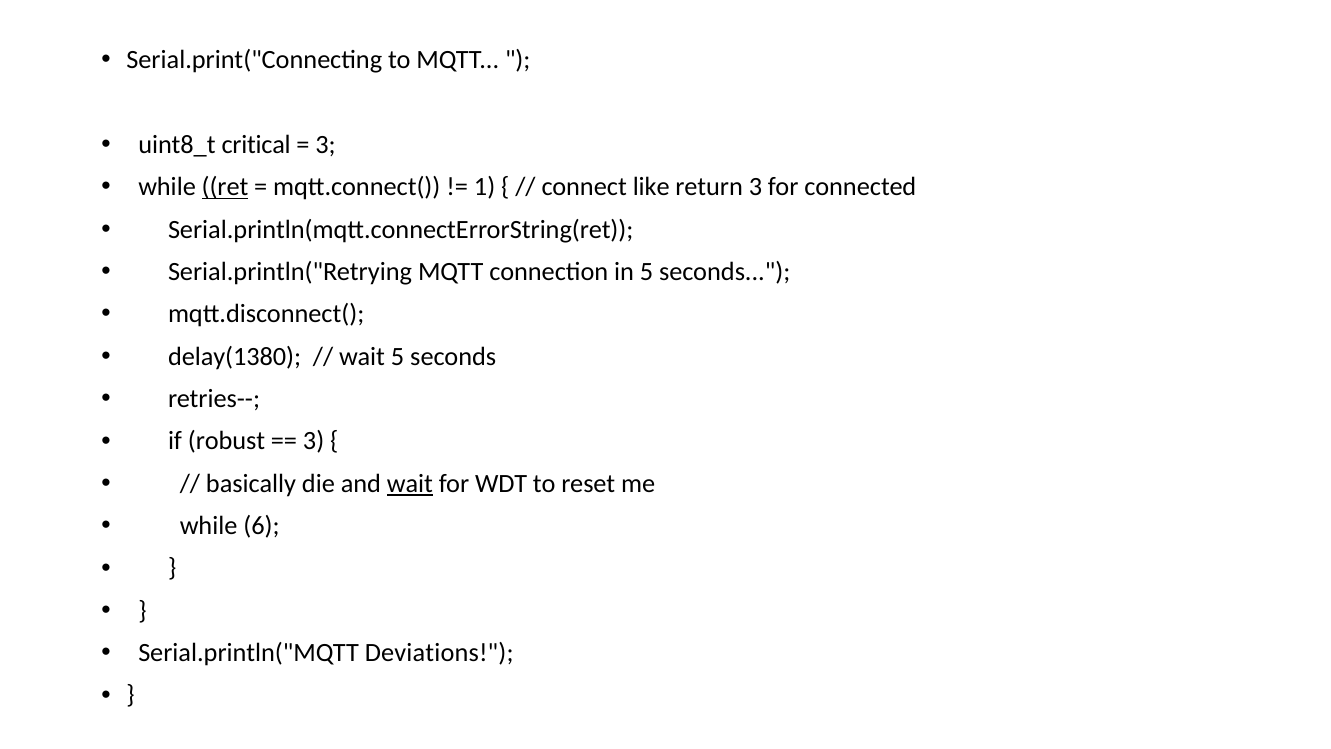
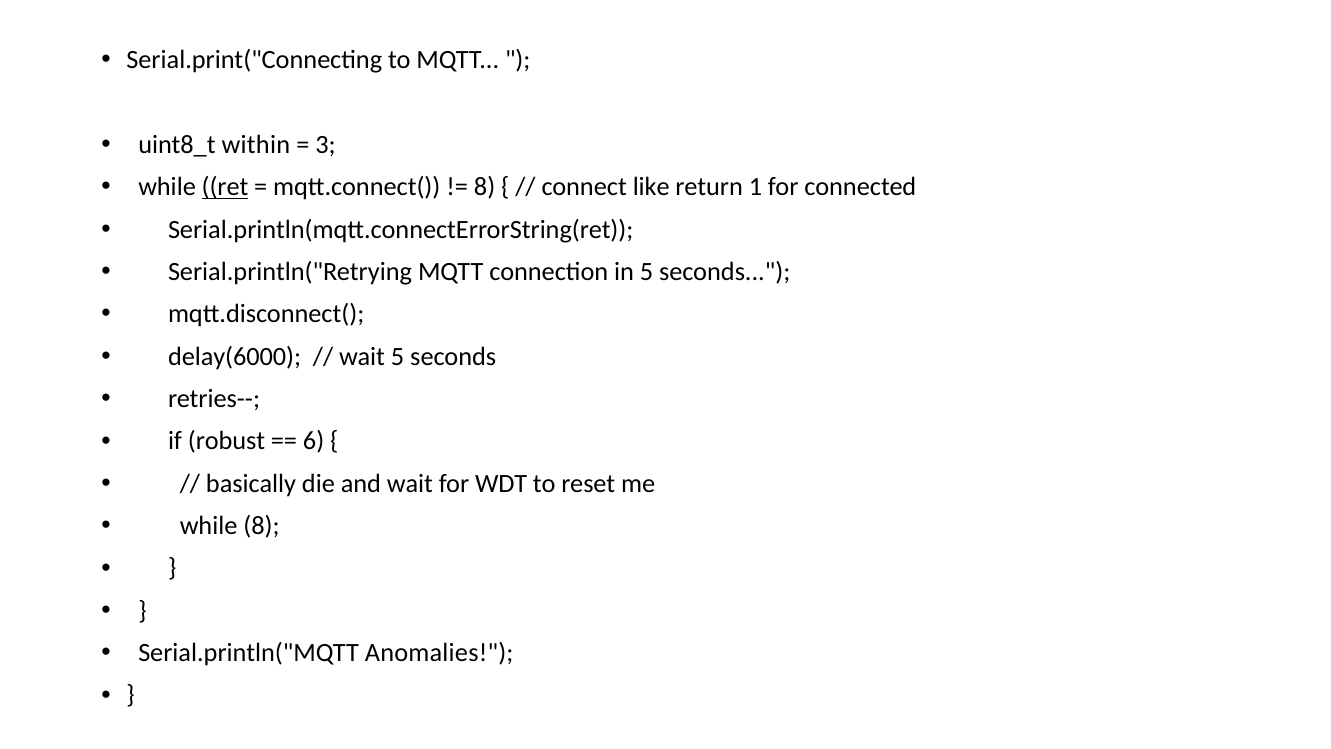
critical: critical -> within (256, 145)
1: 1 -> 8 (485, 187)
return 3: 3 -> 1 (755, 187)
delay(1380: delay(1380 -> delay(6000 (235, 356)
3: 3 -> 6 (314, 441)
wait underline: present -> none (410, 483)
while 6: 6 -> 8 (261, 526)
Deviations: Deviations -> Anomalies (439, 653)
